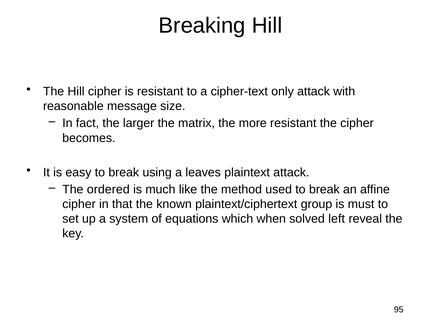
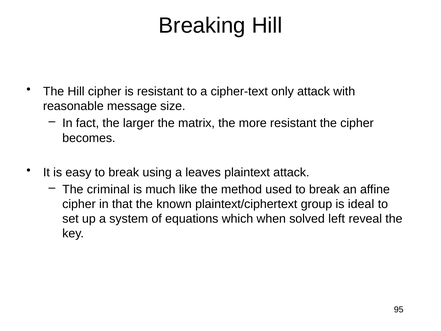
ordered: ordered -> criminal (108, 189)
must: must -> ideal (361, 204)
